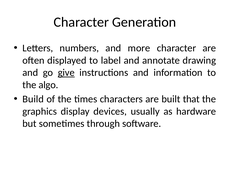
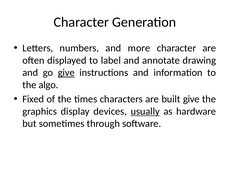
Build: Build -> Fixed (33, 99)
built that: that -> give (191, 99)
usually underline: none -> present (145, 112)
